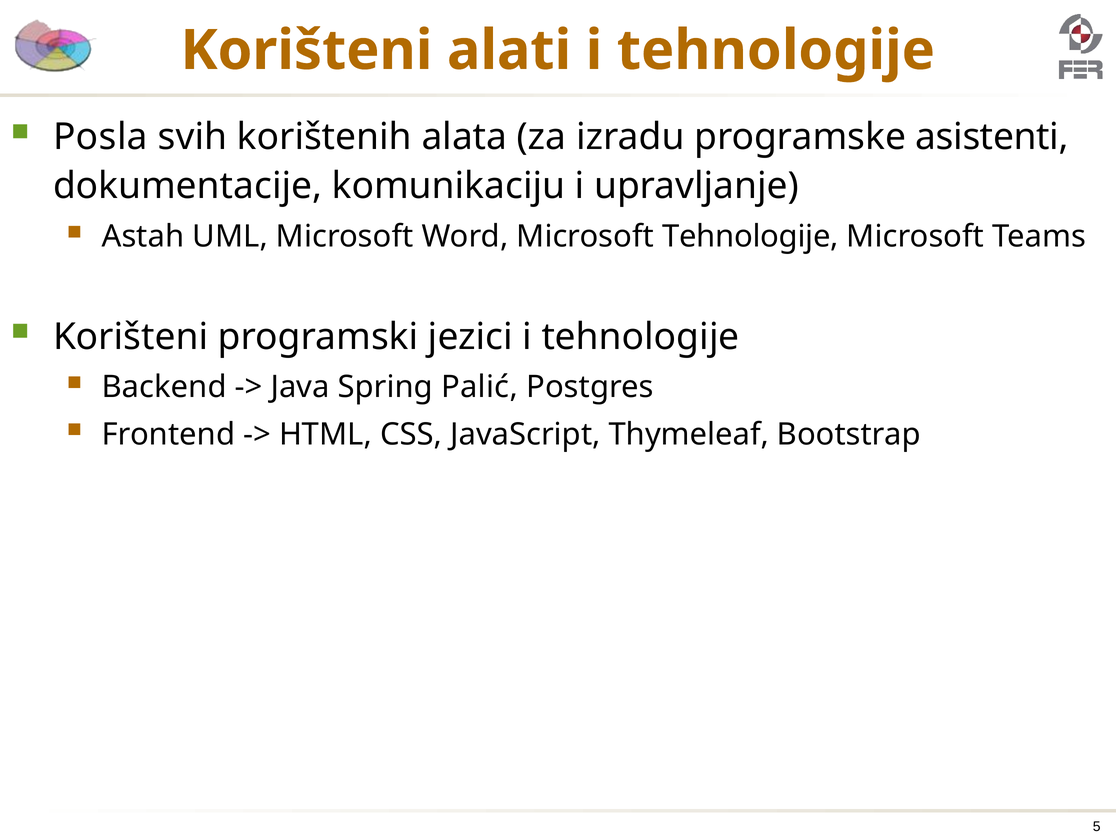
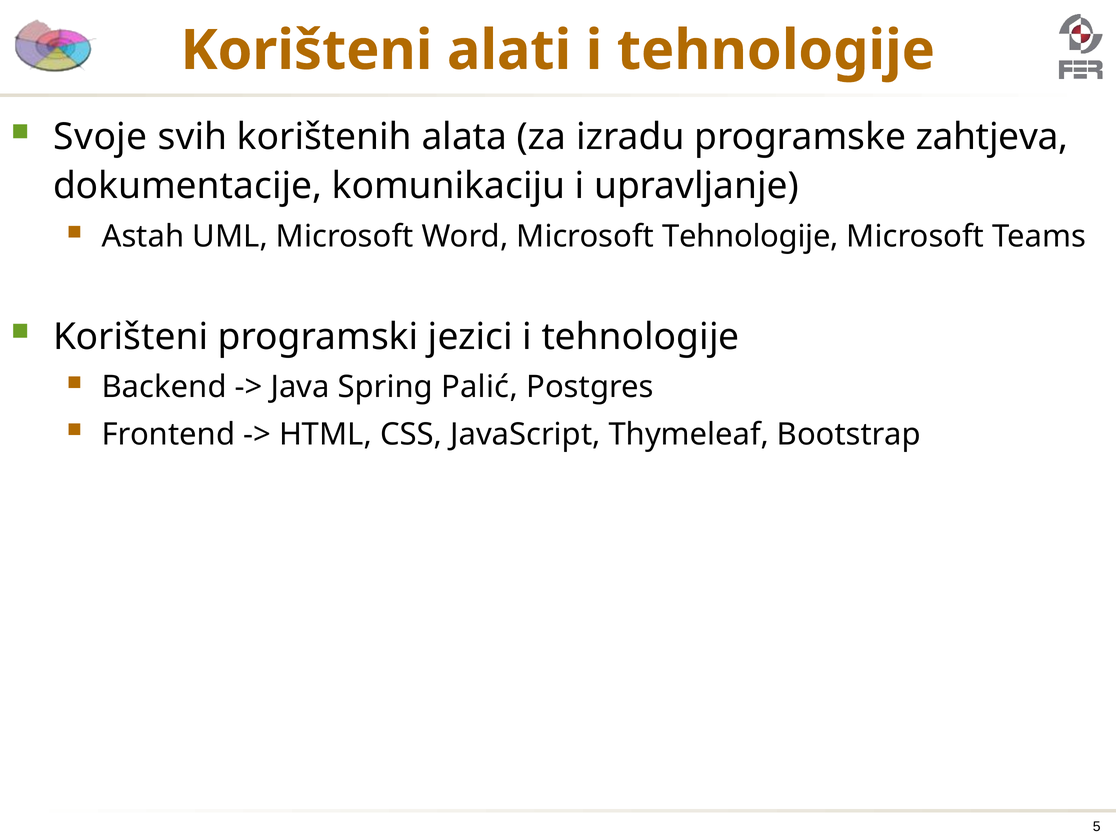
Posla: Posla -> Svoje (100, 137)
asistenti: asistenti -> zahtjeva (992, 137)
